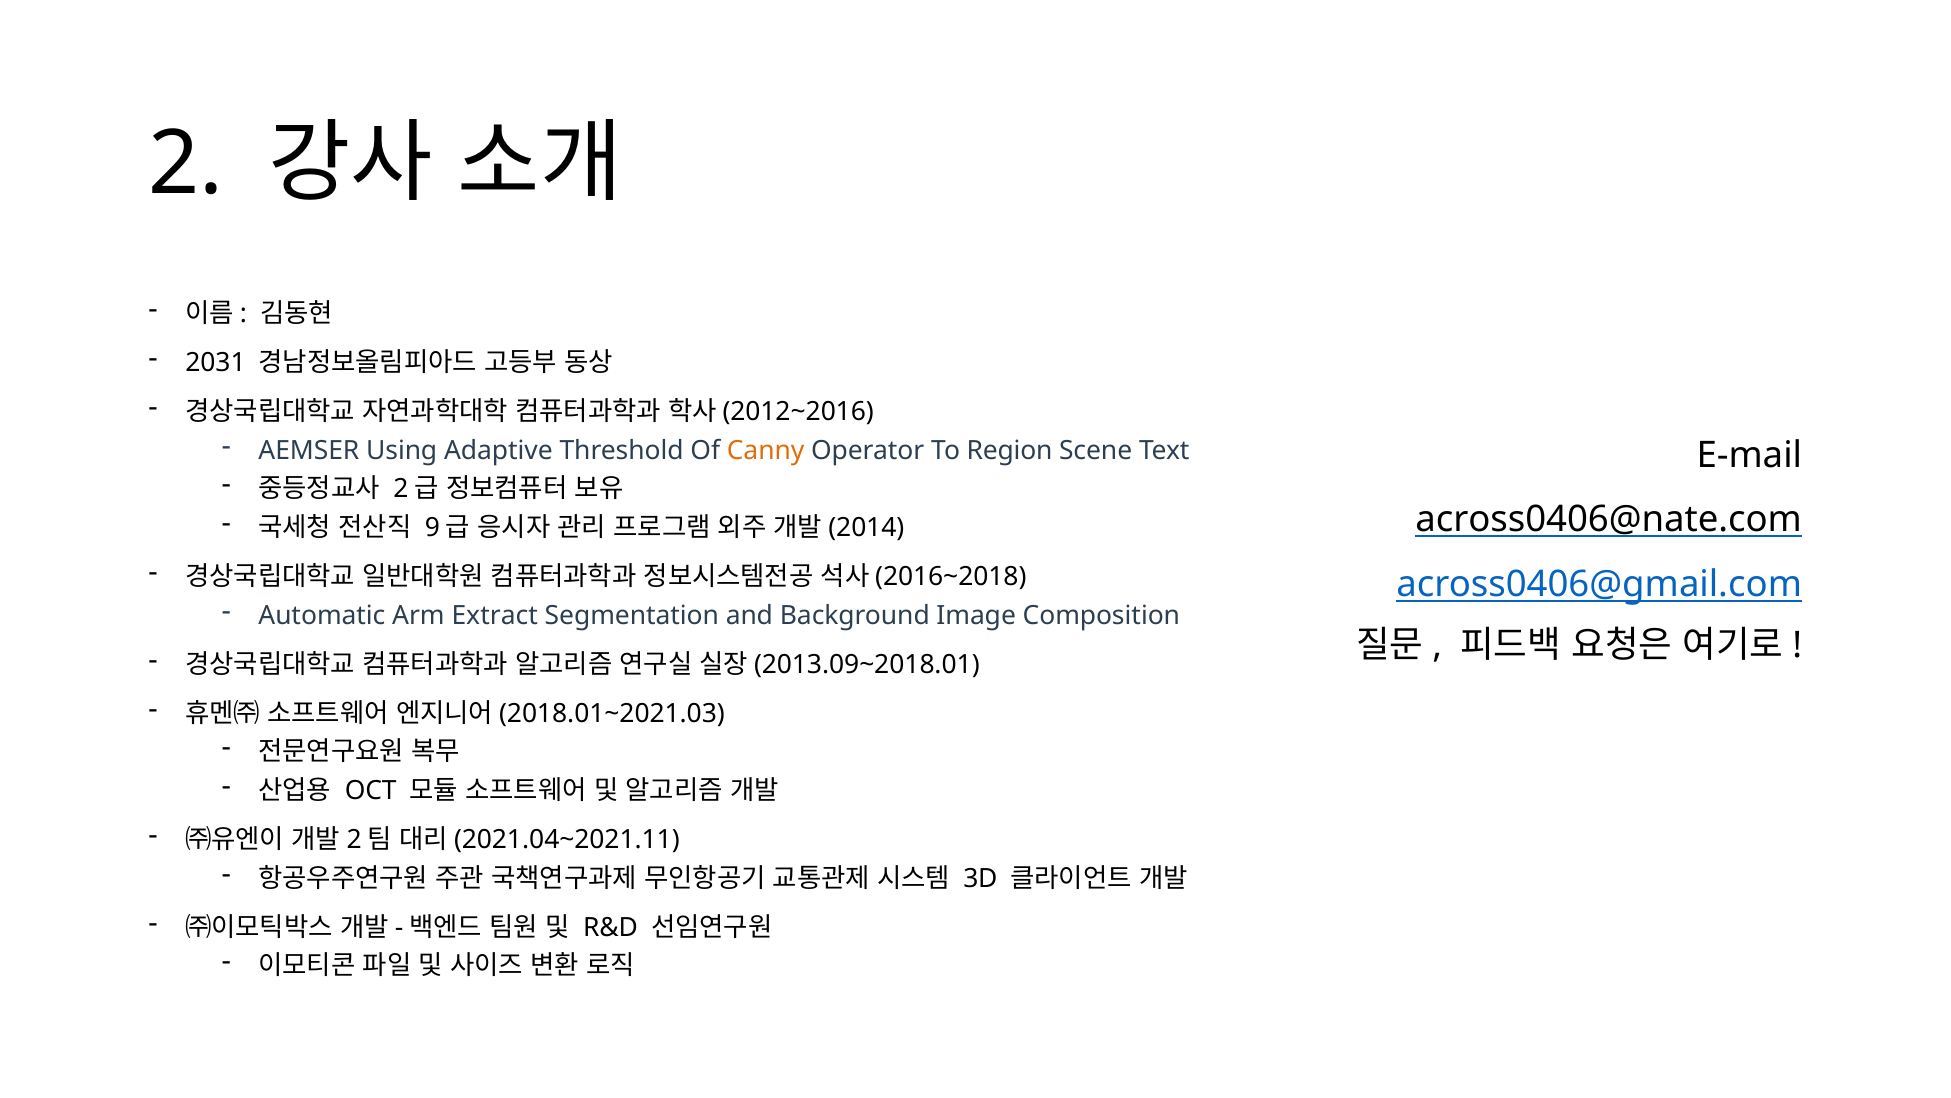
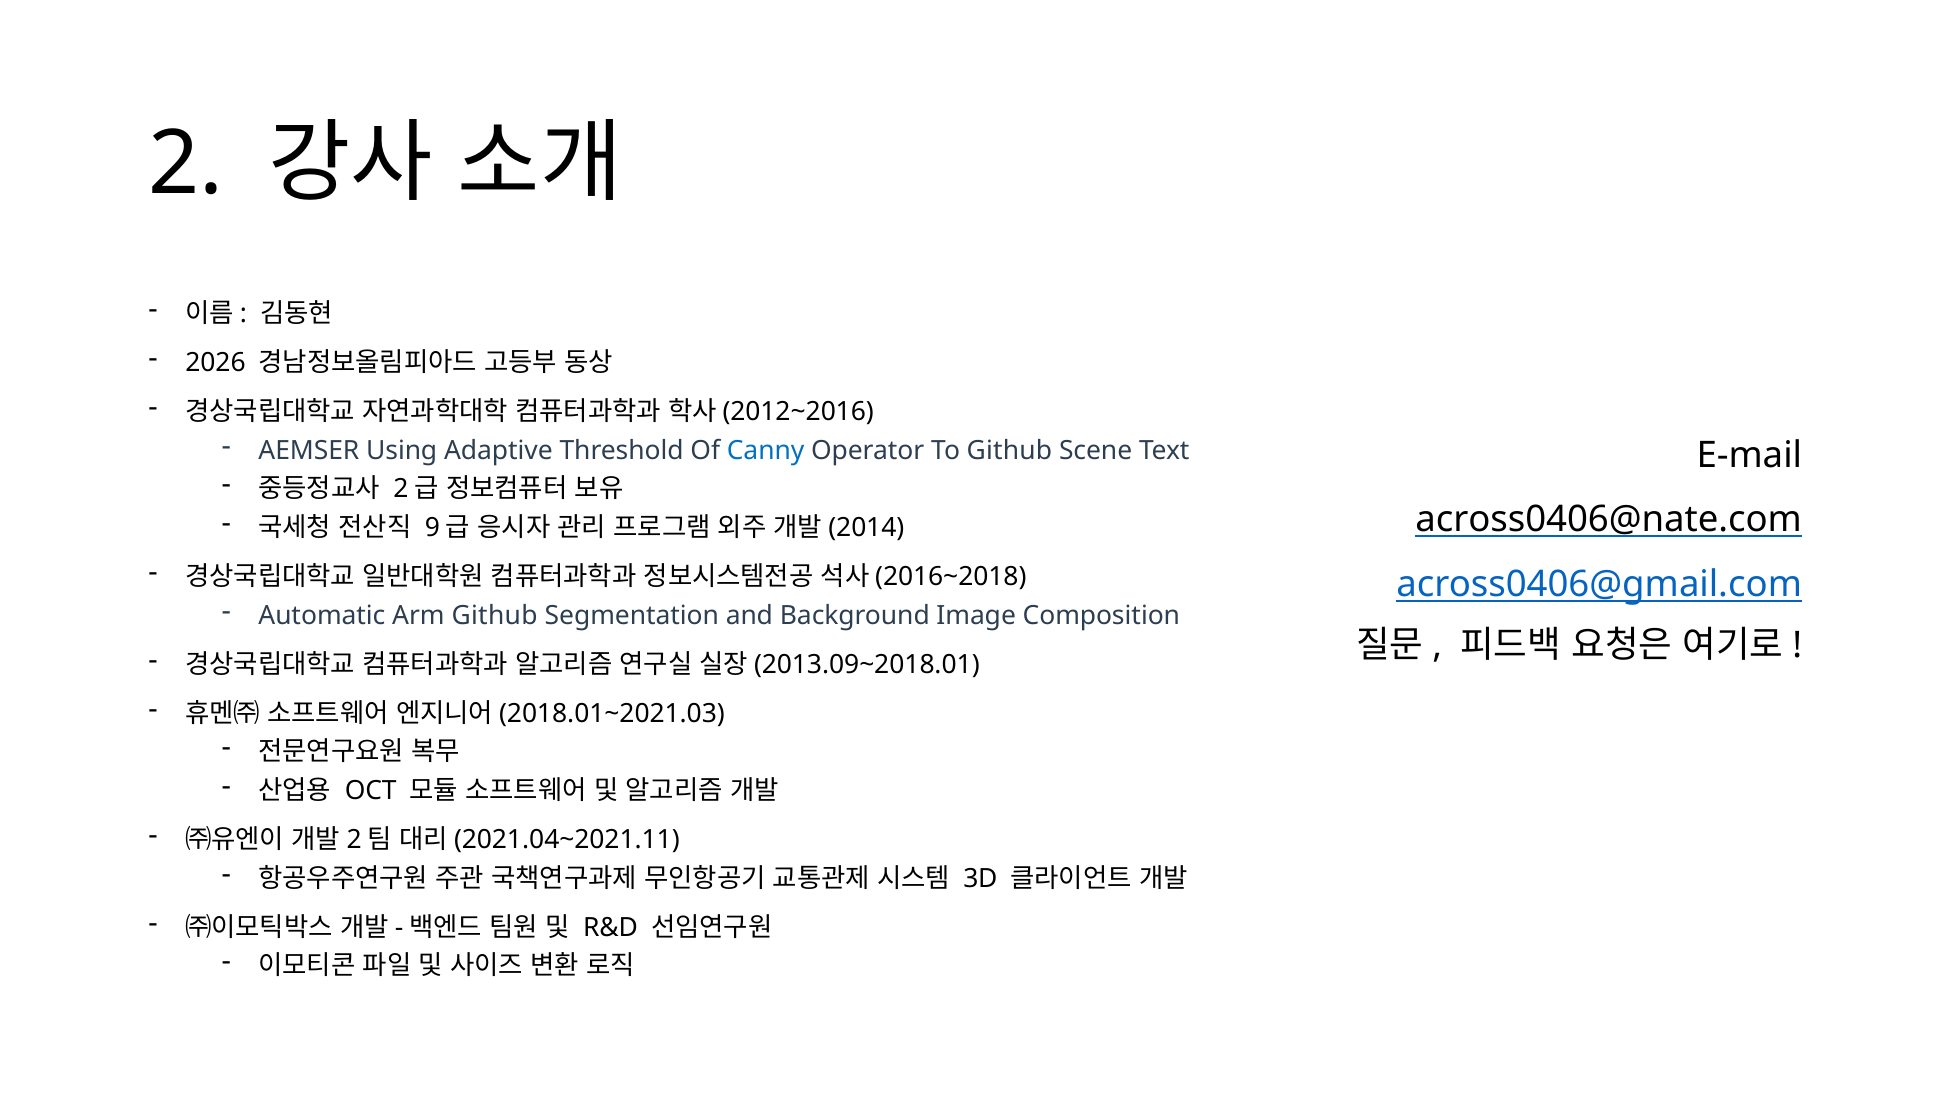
2031: 2031 -> 2026 (215, 362)
Canny colour: orange -> blue (766, 450)
To Region: Region -> Github (1009, 450)
Arm Extract: Extract -> Github (495, 615)
